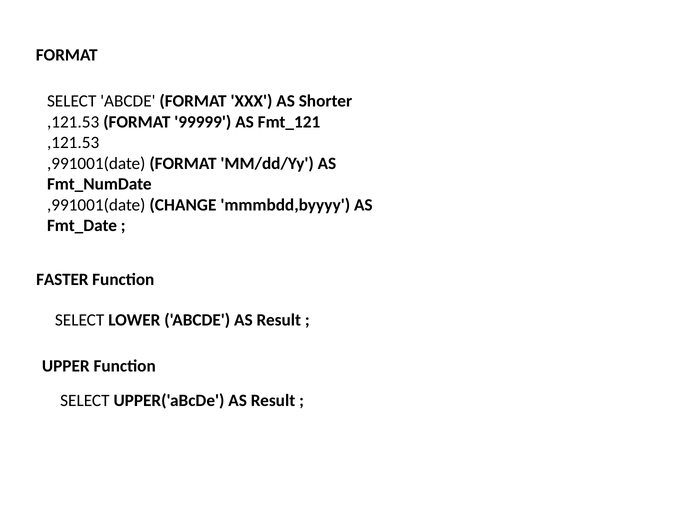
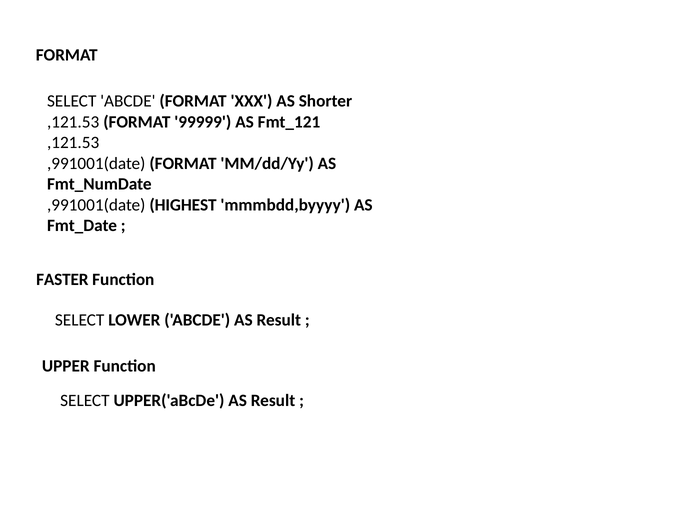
CHANGE: CHANGE -> HIGHEST (183, 205)
